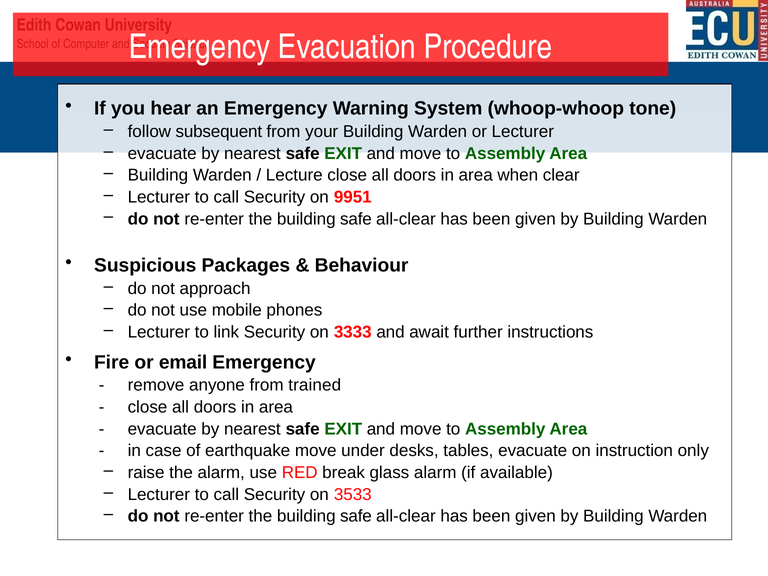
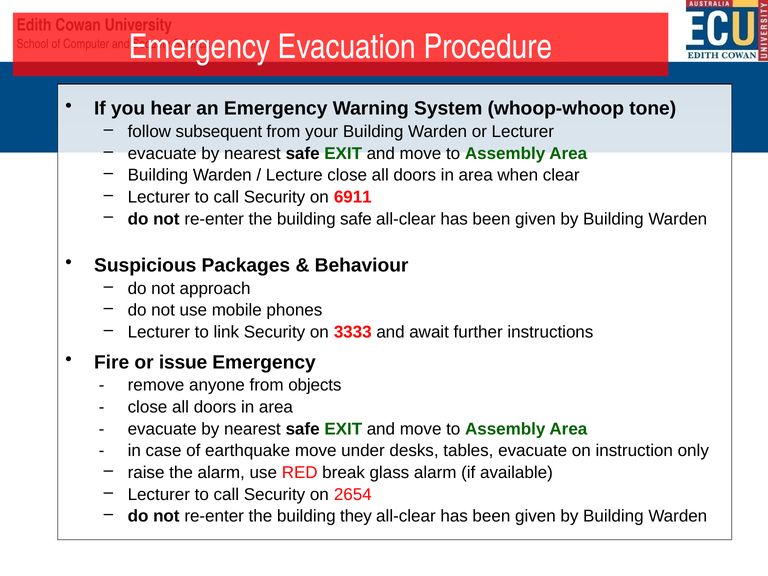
9951: 9951 -> 6911 (353, 197)
email: email -> issue (183, 362)
trained: trained -> objects (315, 385)
3533: 3533 -> 2654 (353, 494)
safe: safe -> they (356, 516)
